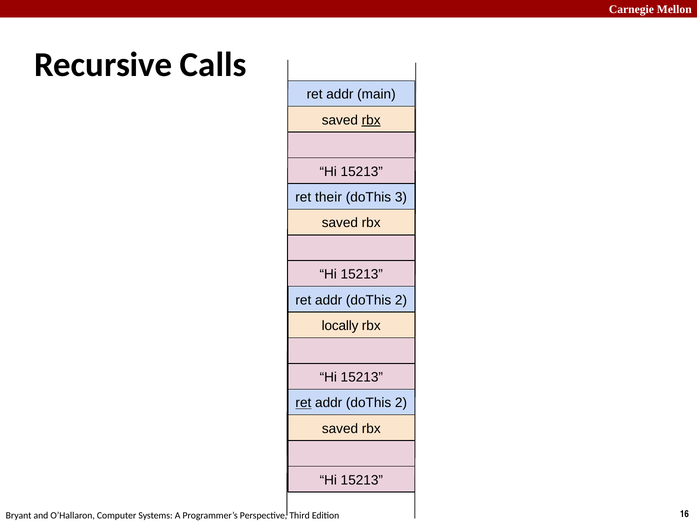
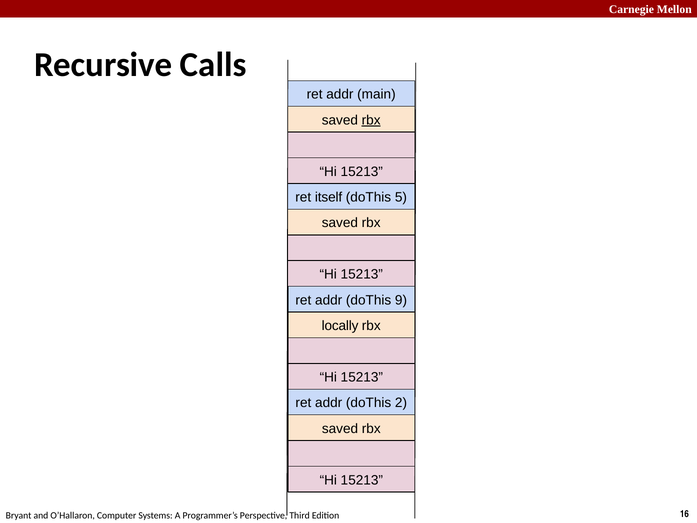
their: their -> itself (329, 197)
3: 3 -> 5 (401, 197)
2: 2 -> 9 (401, 300)
ret underline: present -> none (303, 403)
